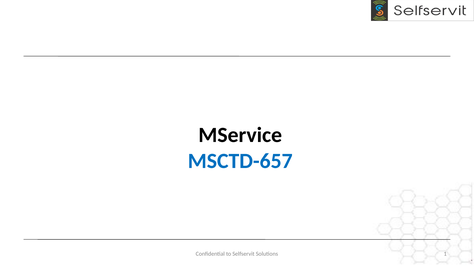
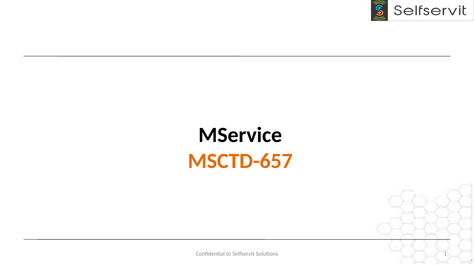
MSCTD-657 colour: blue -> orange (240, 162)
